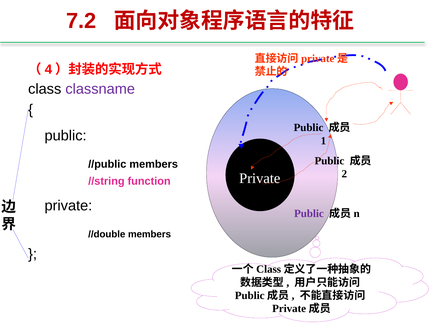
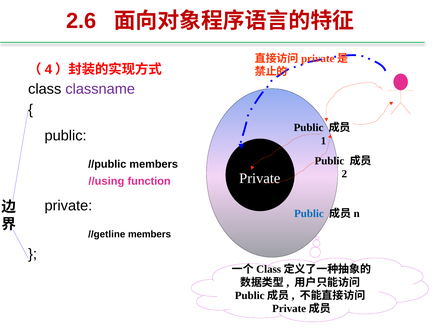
7.2: 7.2 -> 2.6 (81, 21)
//string: //string -> //using (106, 181)
Public colour: purple -> blue (309, 214)
//double: //double -> //getline (107, 234)
